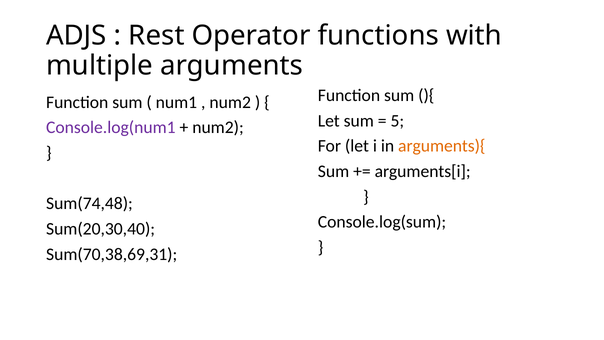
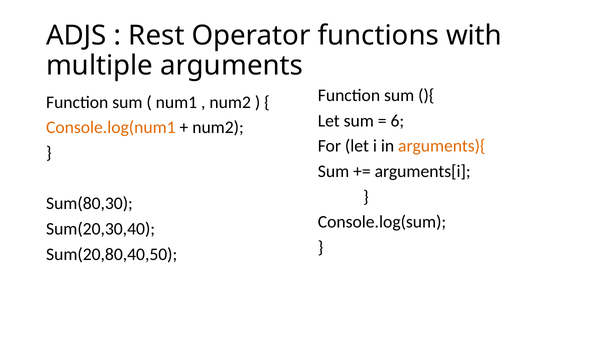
5: 5 -> 6 (397, 121)
Console.log(num1 colour: purple -> orange (111, 127)
Sum(74,48: Sum(74,48 -> Sum(80,30 (89, 203)
Sum(70,38,69,31: Sum(70,38,69,31 -> Sum(20,80,40,50 (112, 254)
